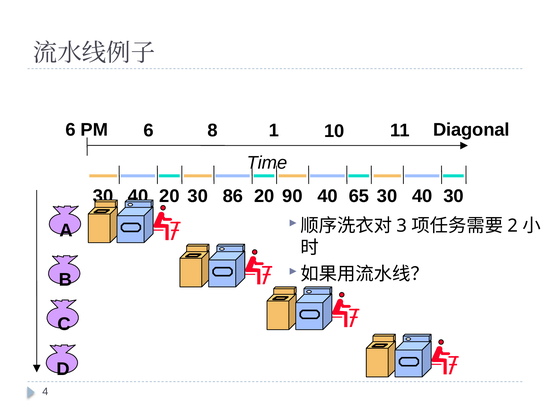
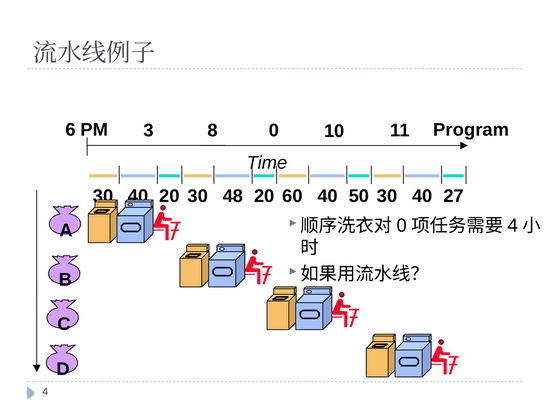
PM 6: 6 -> 3 (149, 131)
8 1: 1 -> 0 (274, 131)
Diagonal: Diagonal -> Program (471, 130)
86: 86 -> 48 (233, 196)
90: 90 -> 60 (292, 196)
65: 65 -> 50 (359, 196)
40 30: 30 -> 27 (454, 196)
3: 3 -> 0 (402, 226)
2: 2 -> 4 (513, 226)
